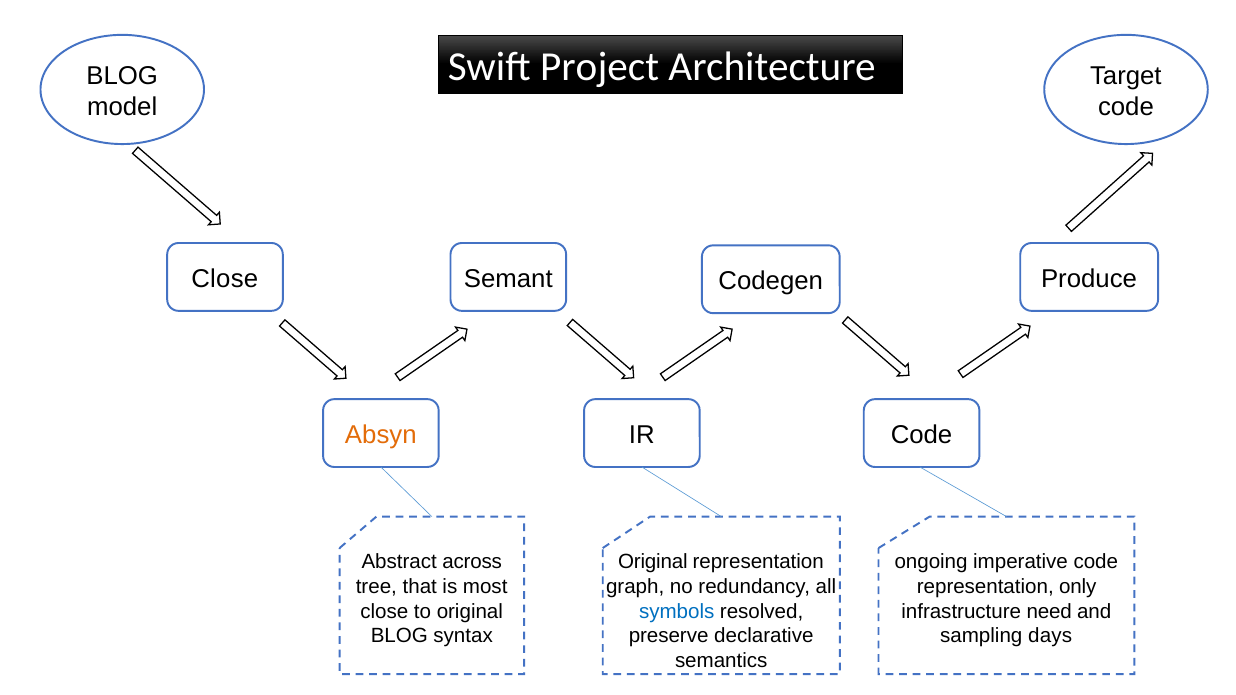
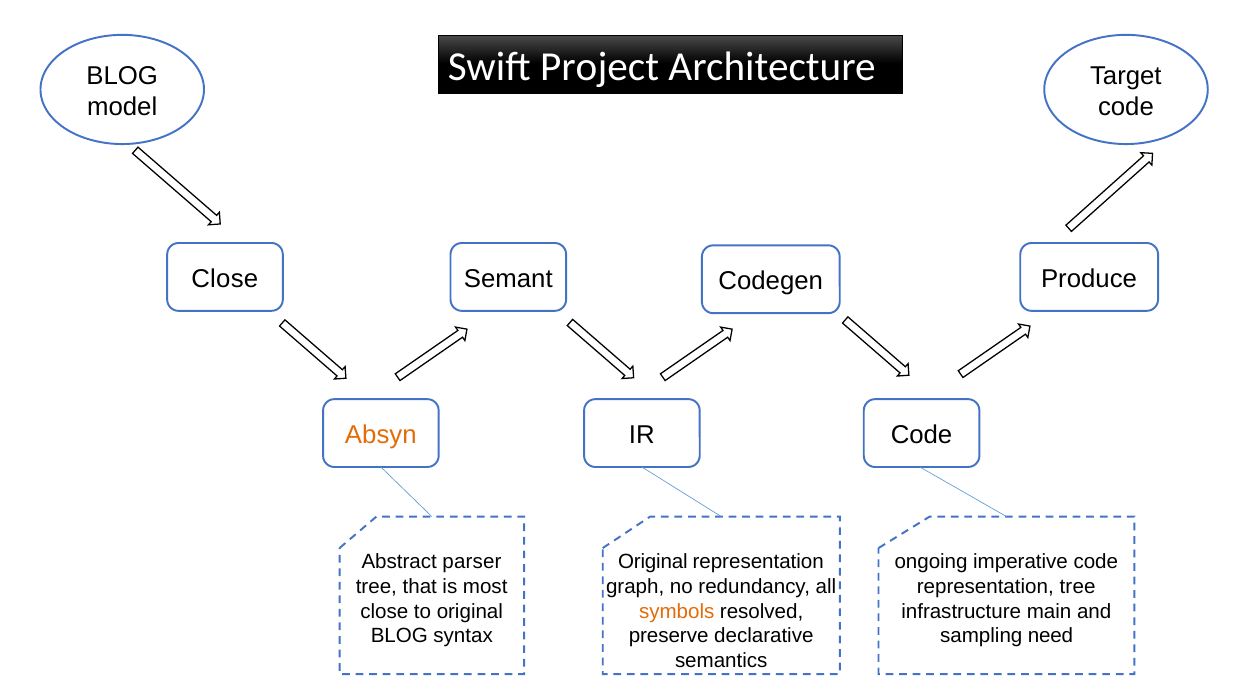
across: across -> parser (472, 562)
representation only: only -> tree (1078, 587)
symbols colour: blue -> orange (677, 611)
need: need -> main (1049, 611)
days: days -> need (1050, 636)
